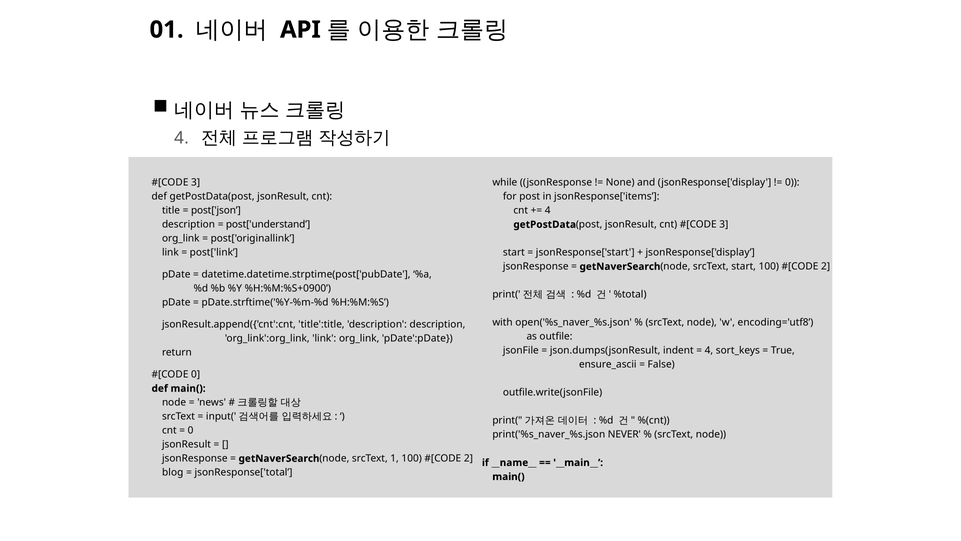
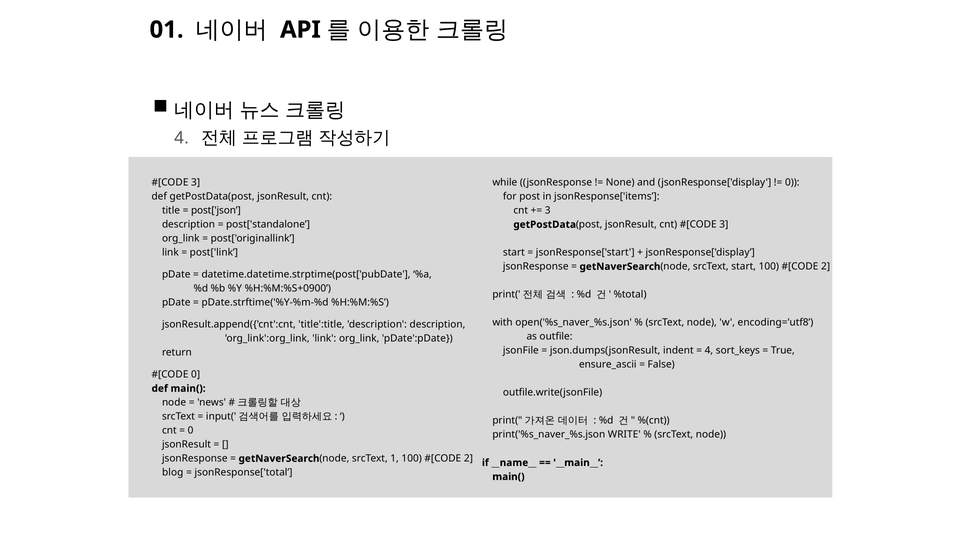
4: 4 -> 3 (548, 210)
post['understand: post['understand -> post['standalone (268, 224)
NEVER: NEVER -> WRITE (624, 434)
